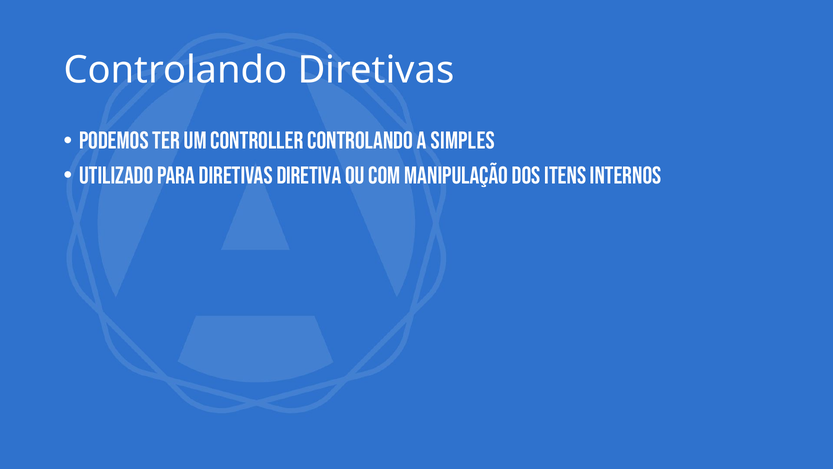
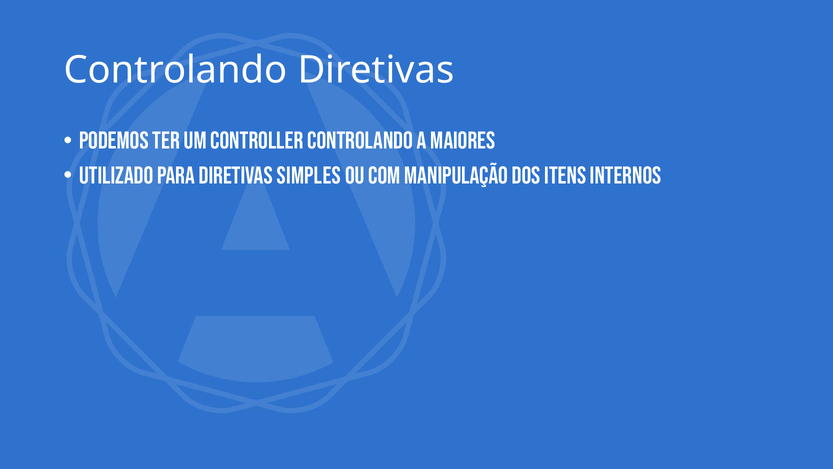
simples: simples -> maiores (463, 141)
diretiva: diretiva -> simples (309, 176)
